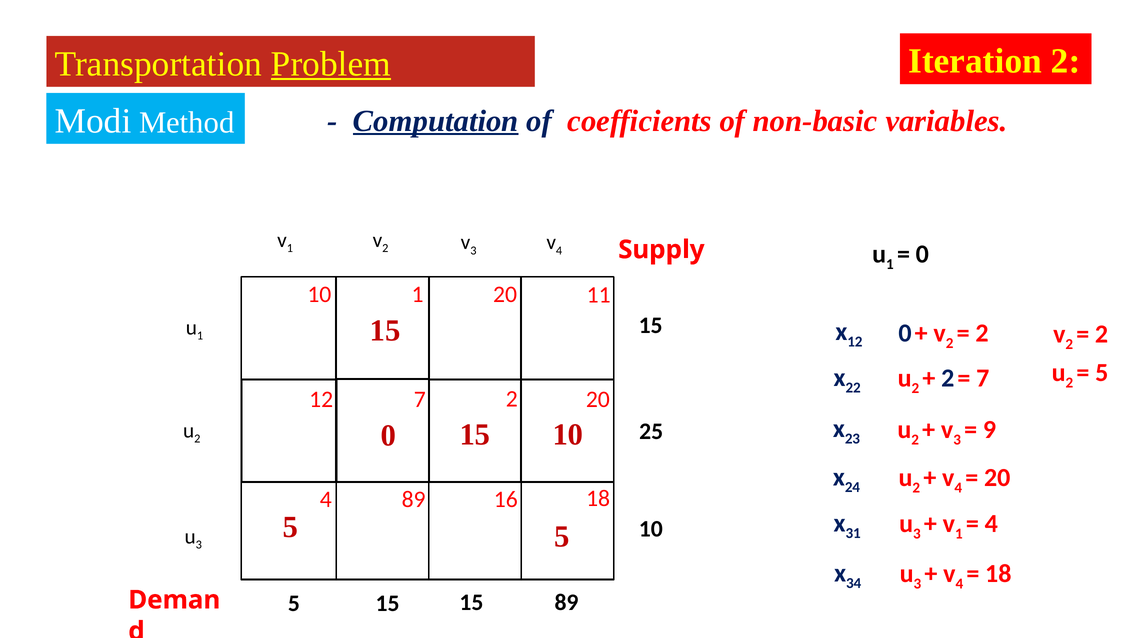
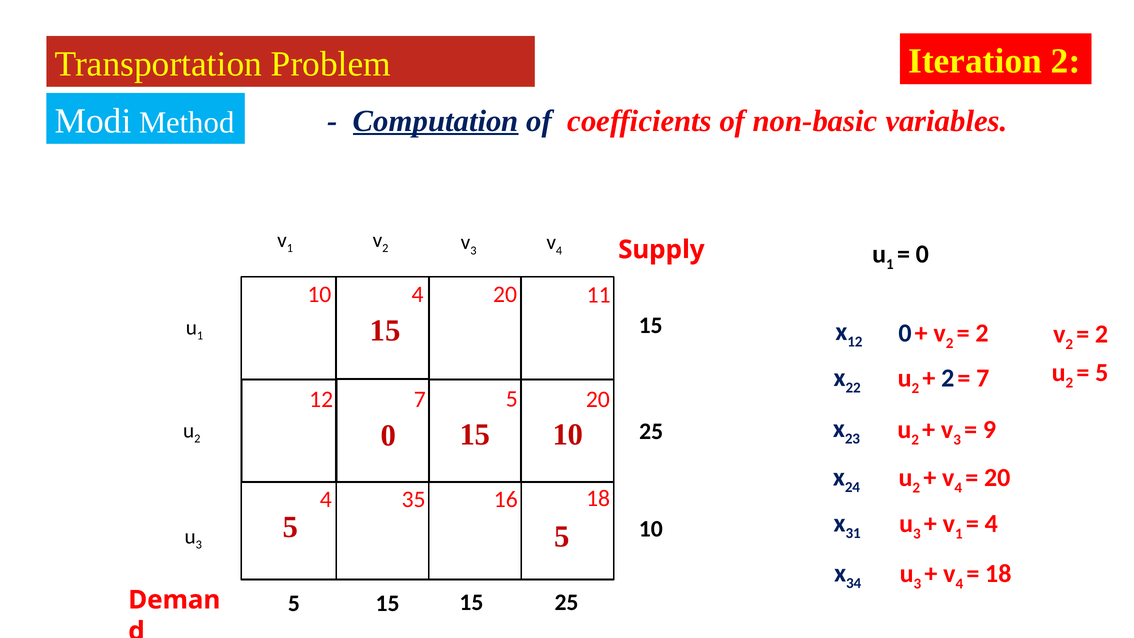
Problem underline: present -> none (331, 64)
10 1: 1 -> 4 (418, 294)
7 2: 2 -> 5 (512, 399)
4 89: 89 -> 35 (414, 499)
15 89: 89 -> 25 (566, 602)
